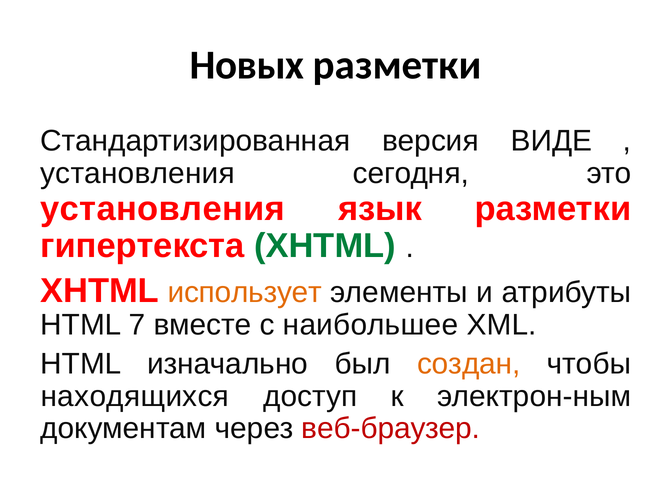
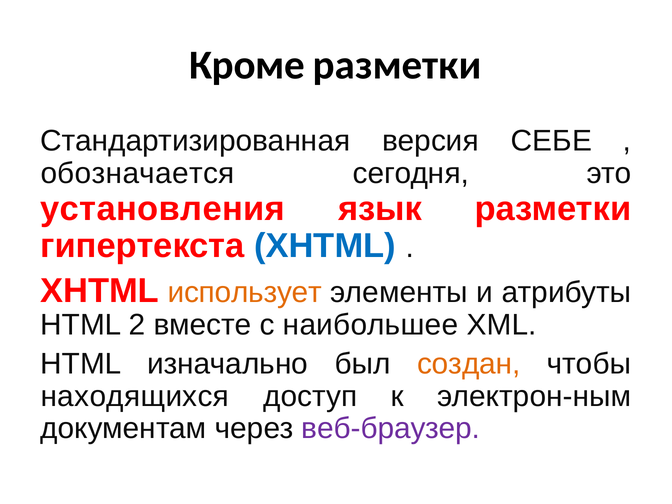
Новых: Новых -> Кроме (247, 65)
ВИДЕ: ВИДЕ -> СЕБЕ (551, 141)
установления: установления -> обозначается (138, 173)
XHTML colour: green -> blue (325, 246)
7: 7 -> 2 (137, 325)
веб-браузер colour: red -> purple (391, 429)
